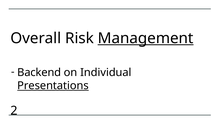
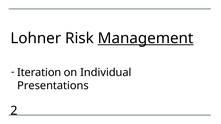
Overall: Overall -> Lohner (36, 38)
Backend: Backend -> Iteration (39, 73)
Presentations underline: present -> none (53, 86)
